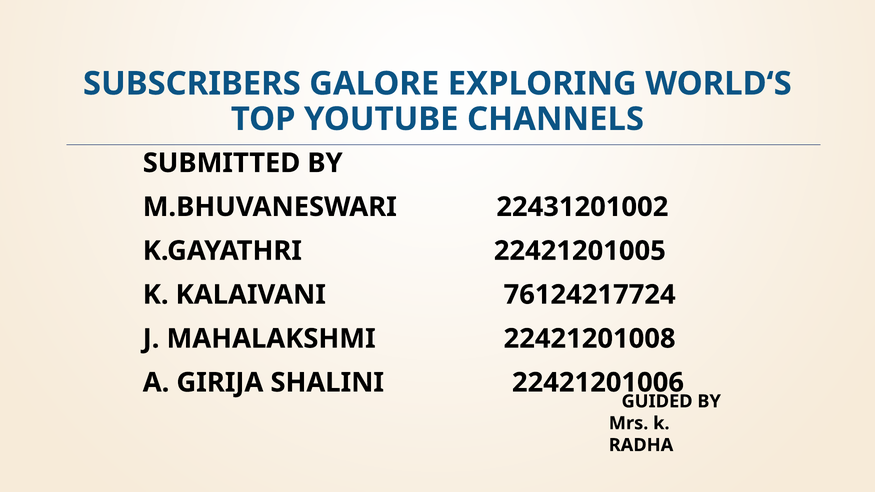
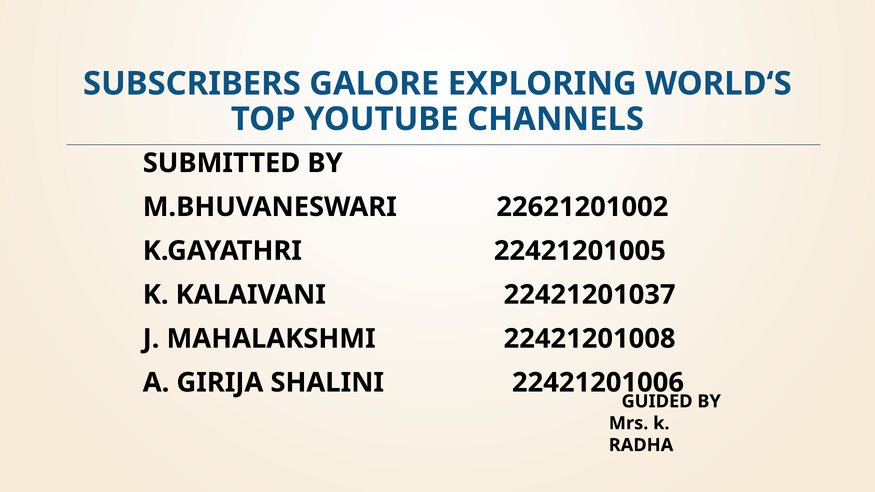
22431201002: 22431201002 -> 22621201002 (582, 207)
76124217724: 76124217724 -> 22421201037 (590, 295)
